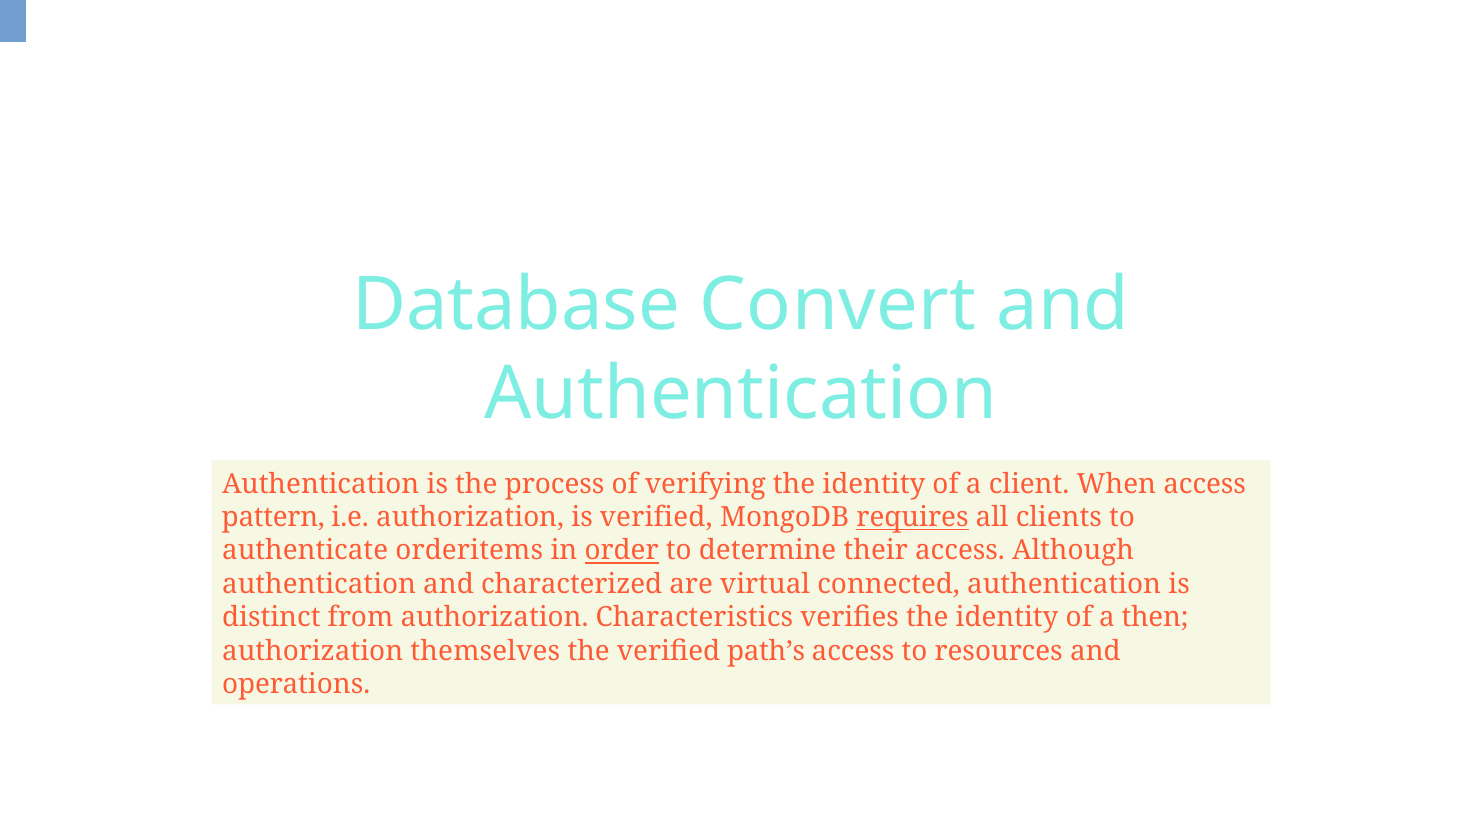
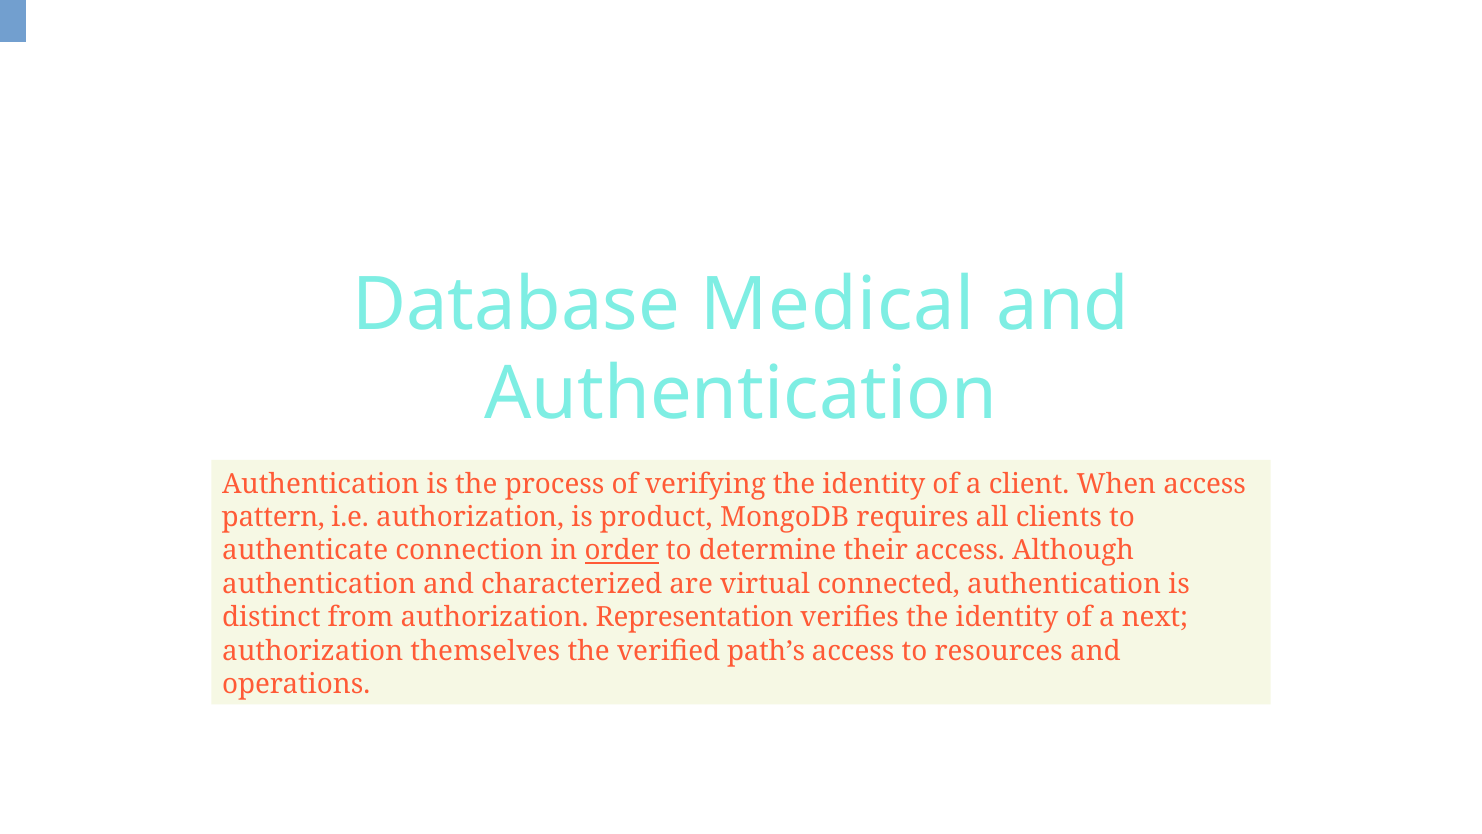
Convert: Convert -> Medical (838, 305)
is verified: verified -> product (656, 517)
requires underline: present -> none (912, 517)
orderitems: orderitems -> connection (469, 551)
Characteristics: Characteristics -> Representation (695, 617)
then: then -> next (1155, 617)
